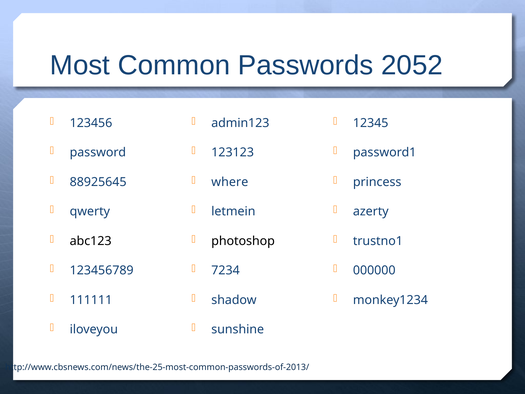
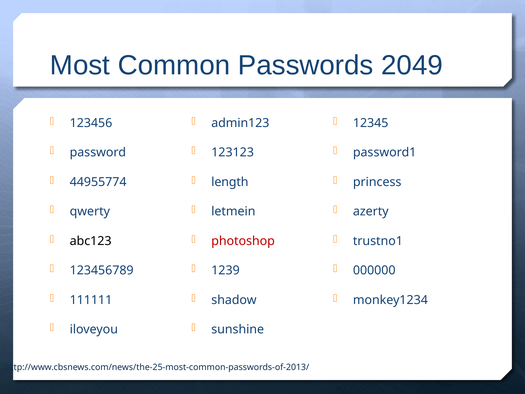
2052: 2052 -> 2049 (412, 65)
88925645: 88925645 -> 44955774 (98, 182)
where: where -> length (230, 182)
photoshop colour: black -> red (243, 241)
7234: 7234 -> 1239 (226, 270)
